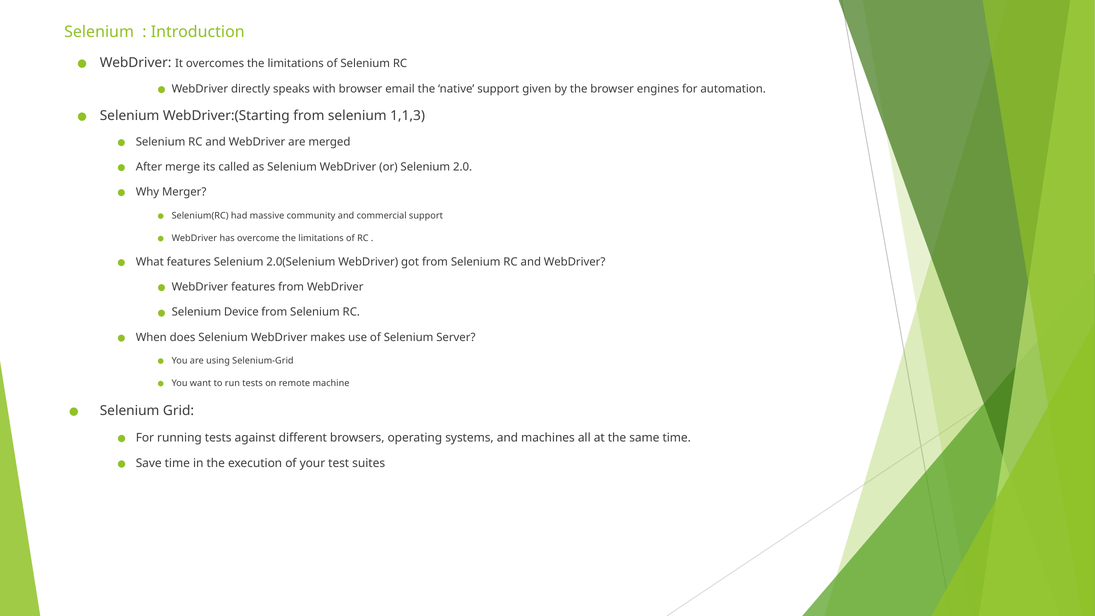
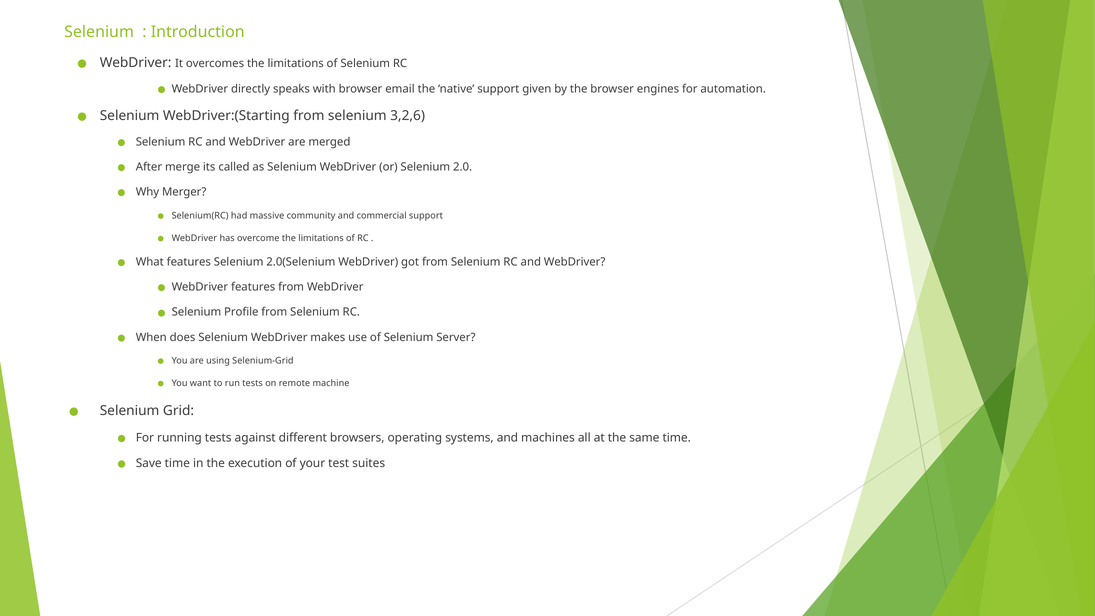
1,1,3: 1,1,3 -> 3,2,6 (408, 116)
Device: Device -> Profile (241, 312)
